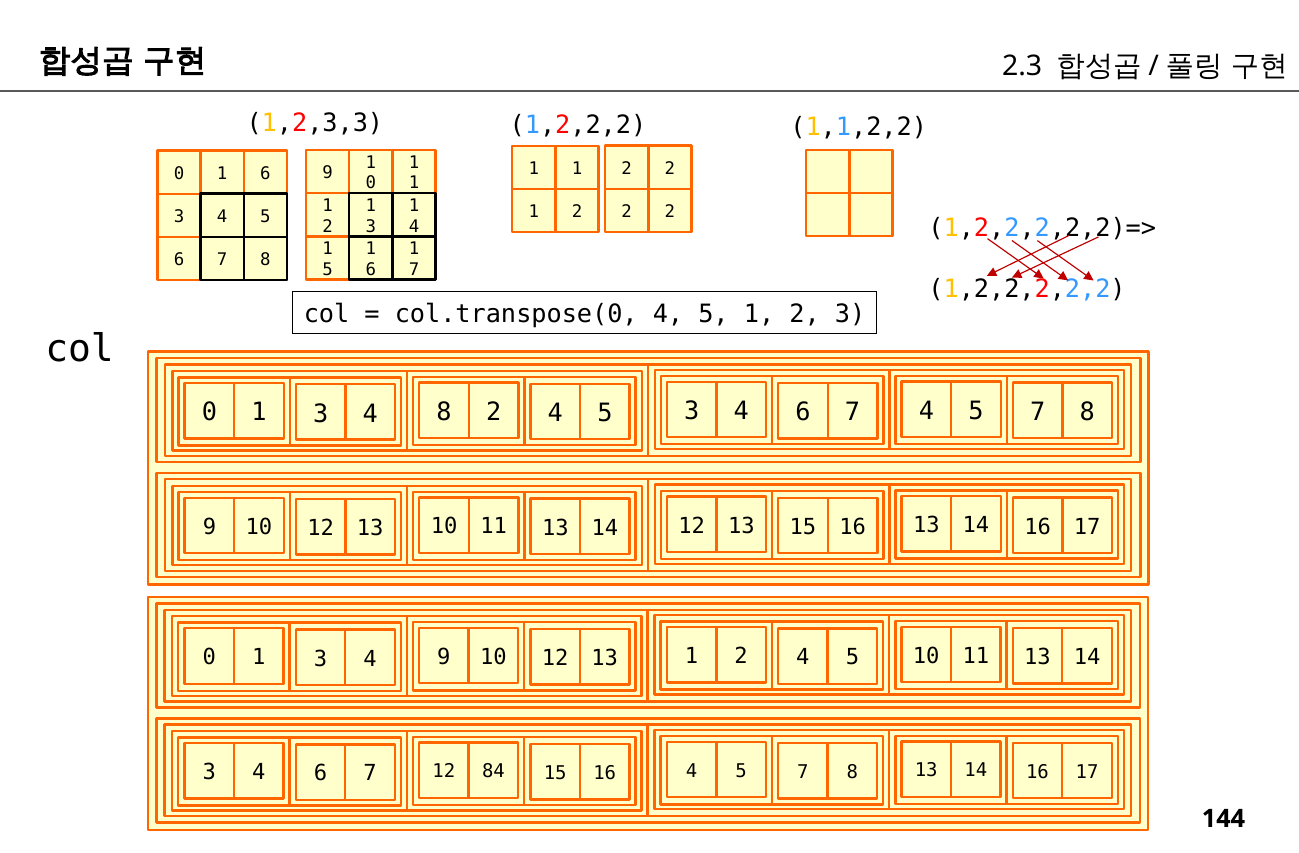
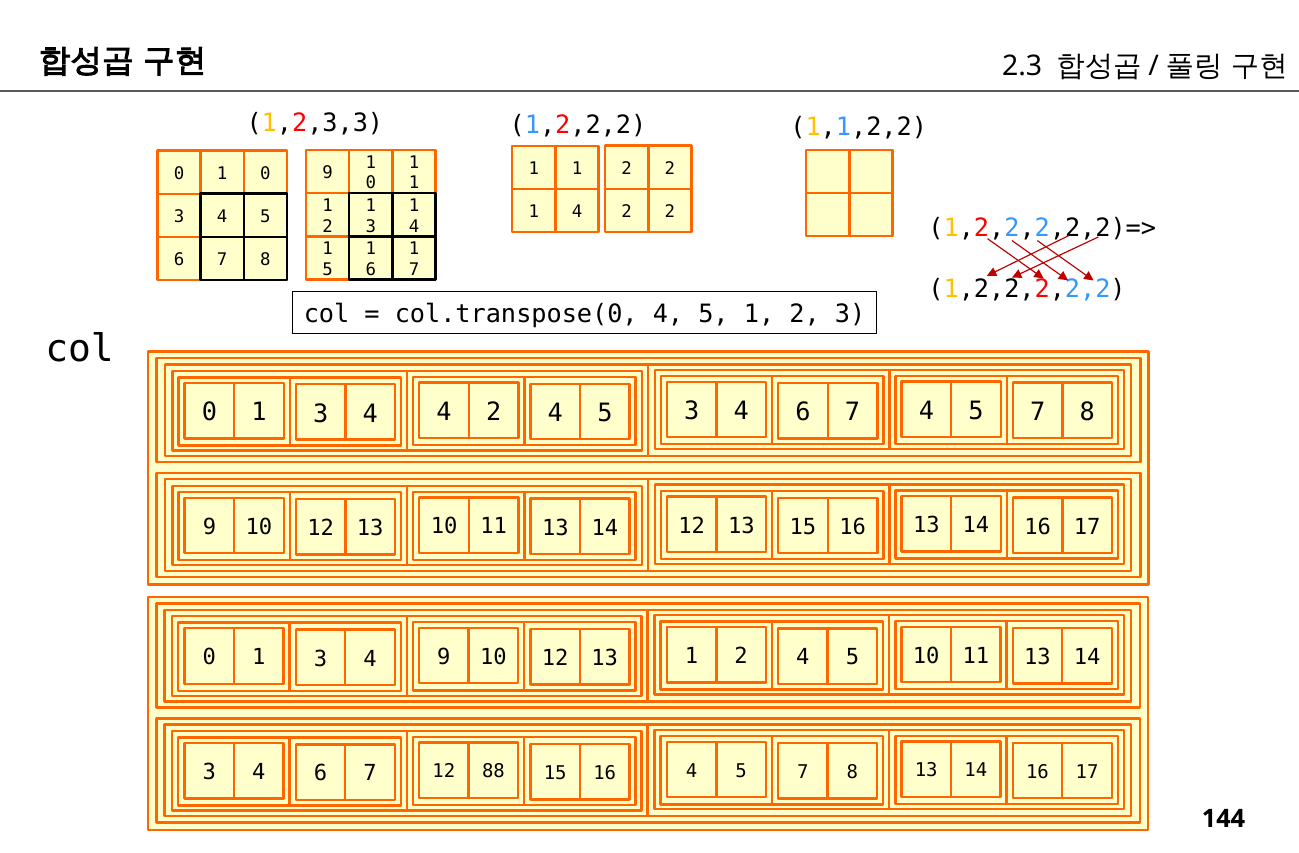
0 1 6: 6 -> 0 (265, 173)
2: 2 -> 4 (577, 212)
4 8: 8 -> 4 (444, 412)
84: 84 -> 88 (493, 772)
